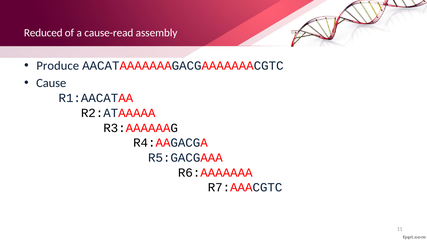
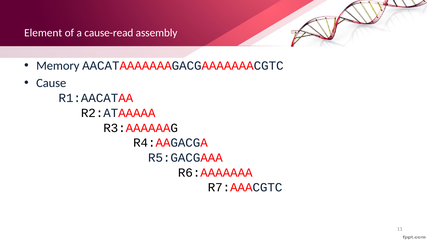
Reduced: Reduced -> Element (43, 33)
Produce: Produce -> Memory (58, 66)
